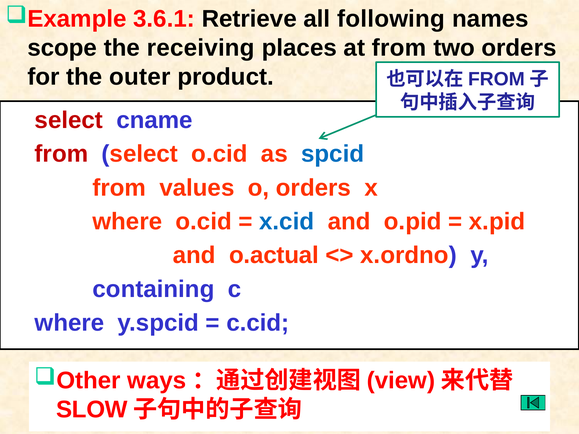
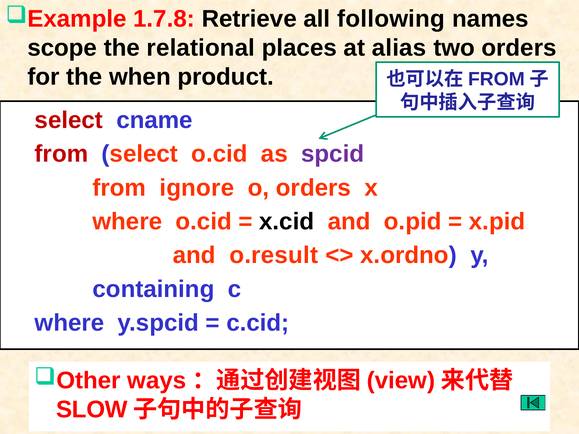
3.6.1: 3.6.1 -> 1.7.8 (164, 19)
receiving: receiving -> relational (201, 48)
at from: from -> alias (399, 48)
outer: outer -> when (140, 77)
spcid colour: blue -> purple (333, 154)
values: values -> ignore (197, 188)
x.cid colour: blue -> black (287, 222)
o.actual: o.actual -> o.result (274, 255)
